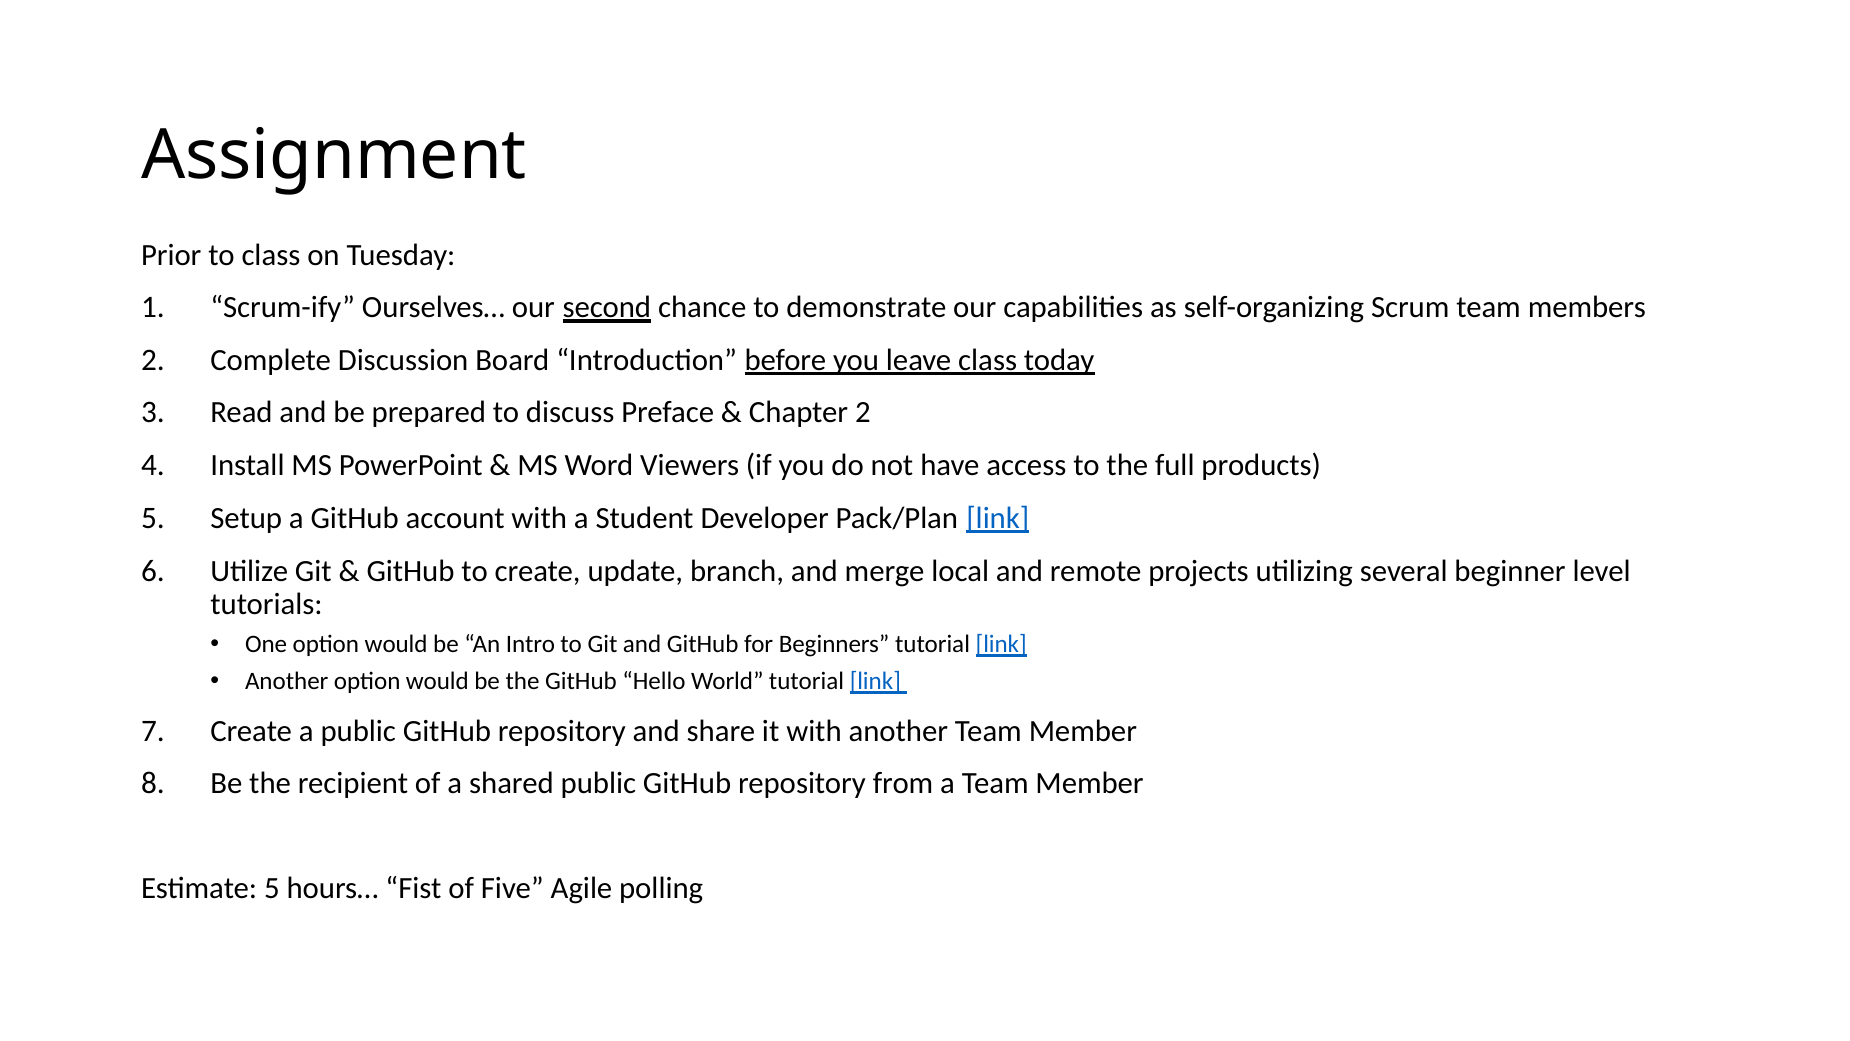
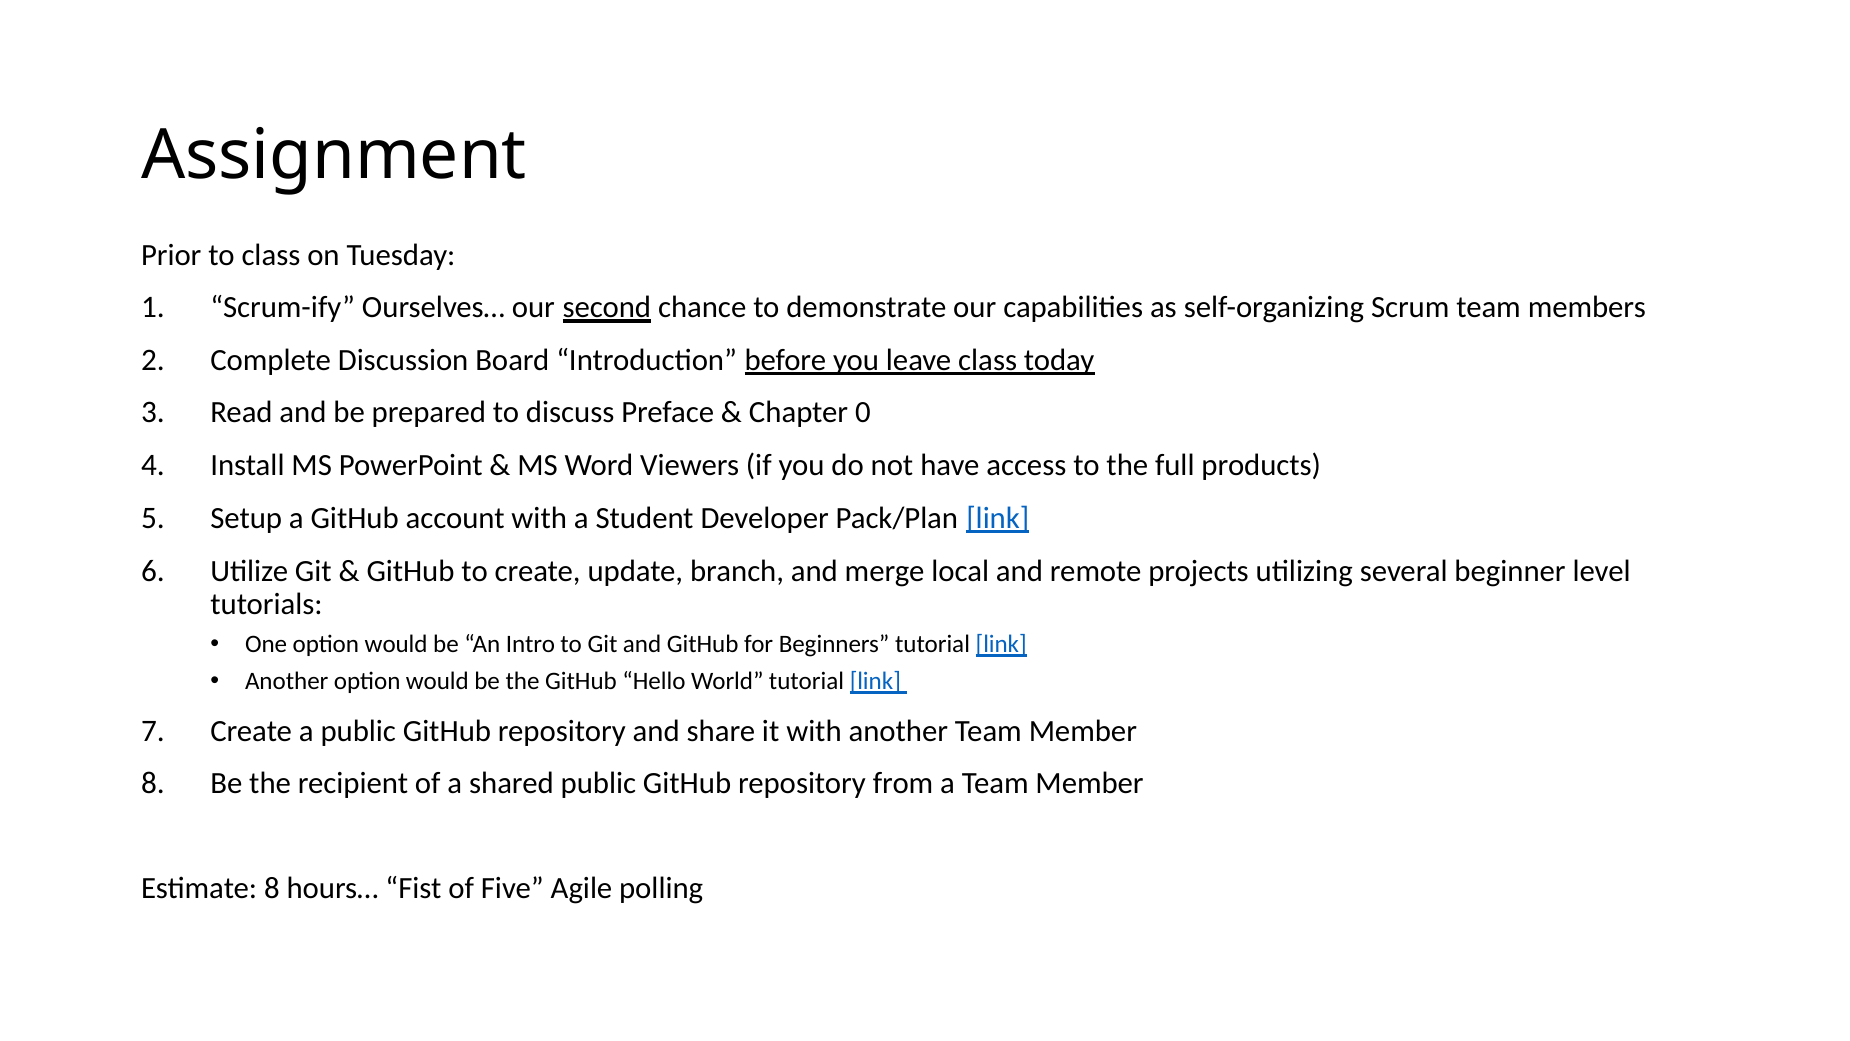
Chapter 2: 2 -> 0 (863, 413)
Estimate 5: 5 -> 8 (272, 888)
